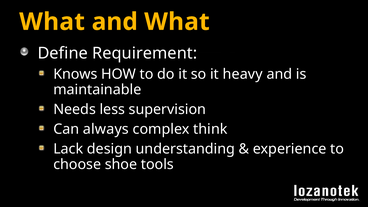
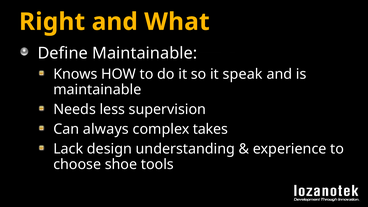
What: What -> Right (52, 22)
Define Requirement: Requirement -> Maintainable (145, 53)
heavy: heavy -> speak (243, 74)
think: think -> takes (210, 129)
